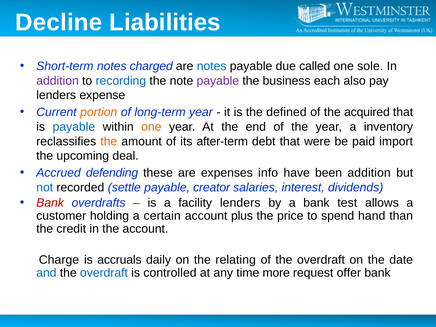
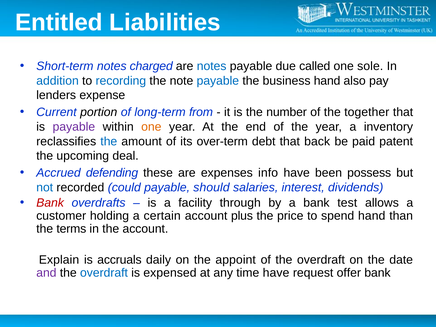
Decline: Decline -> Entitled (59, 22)
addition colour: purple -> blue (58, 81)
payable colour: purple -> blue (218, 81)
business each: each -> hand (327, 81)
portion colour: orange -> black (99, 112)
long-term year: year -> from (201, 112)
defined: defined -> number (287, 112)
acquired: acquired -> together (367, 112)
payable colour: blue -> purple (74, 127)
the colour: orange -> blue (109, 141)
after-term: after-term -> over-term (222, 141)
were: were -> back (317, 141)
import: import -> patent (396, 141)
been addition: addition -> possess (369, 173)
settle: settle -> could (124, 187)
creator: creator -> should (211, 187)
facility lenders: lenders -> through (240, 203)
credit: credit -> terms (71, 229)
Charge: Charge -> Explain (59, 260)
relating: relating -> appoint (236, 260)
and colour: blue -> purple (46, 273)
controlled: controlled -> expensed (170, 273)
time more: more -> have (276, 273)
